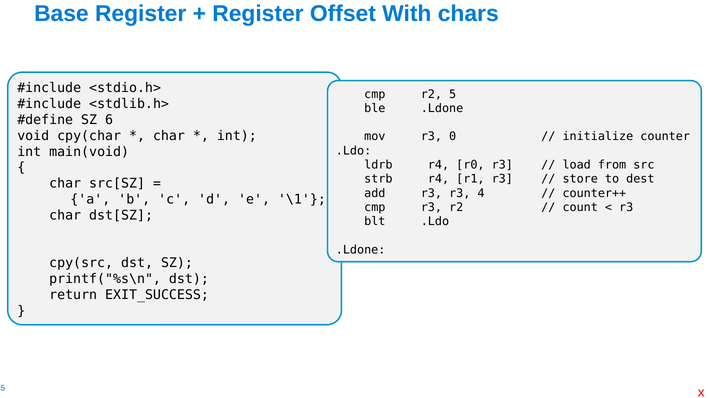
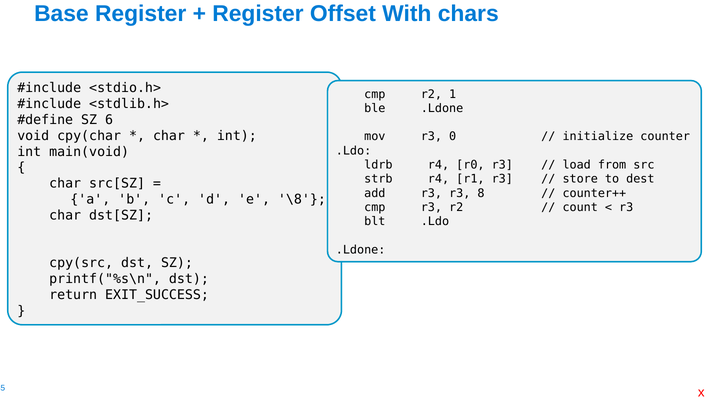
5: 5 -> 1 (453, 94)
4: 4 -> 8 (481, 193)
\1: \1 -> \8 (302, 200)
